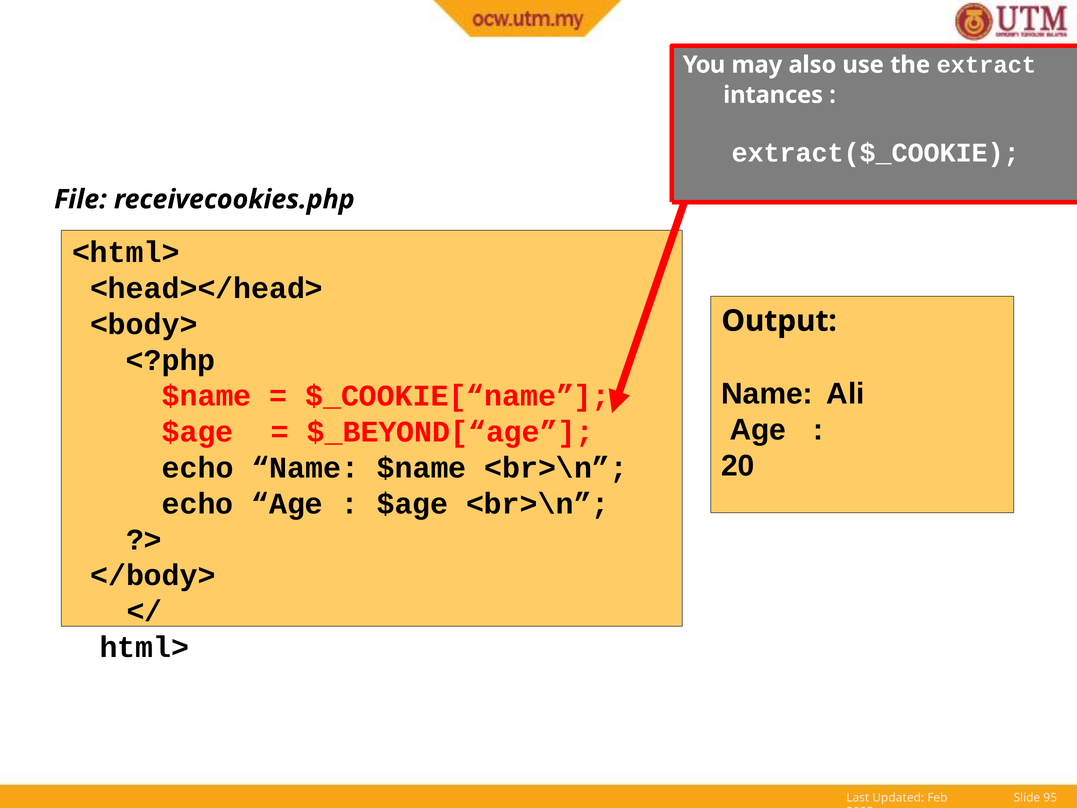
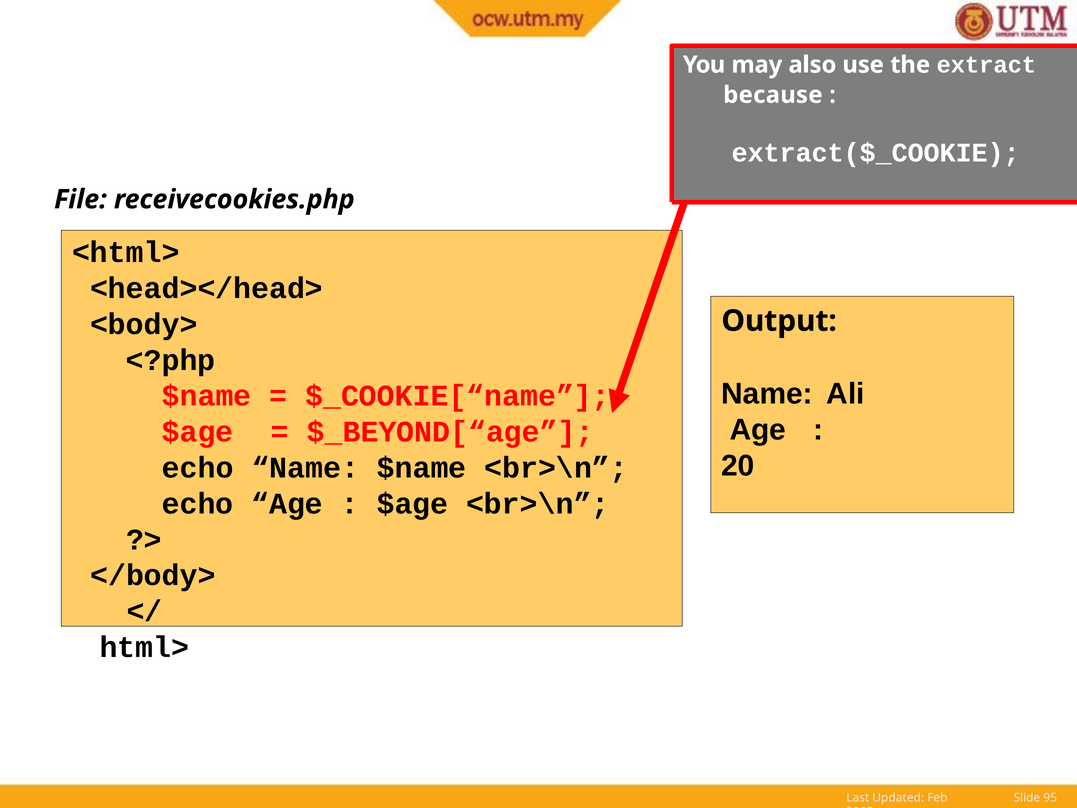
intances: intances -> because (773, 95)
